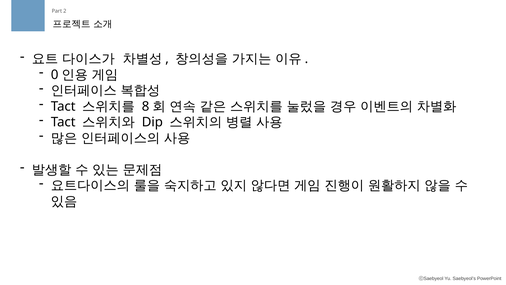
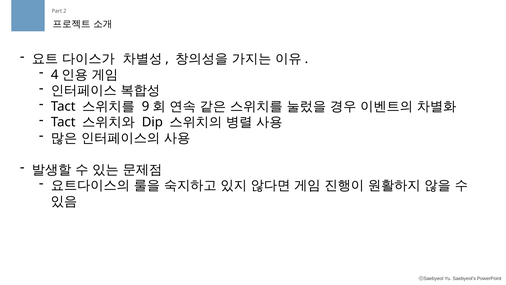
0: 0 -> 4 (55, 75)
8: 8 -> 9 (146, 106)
